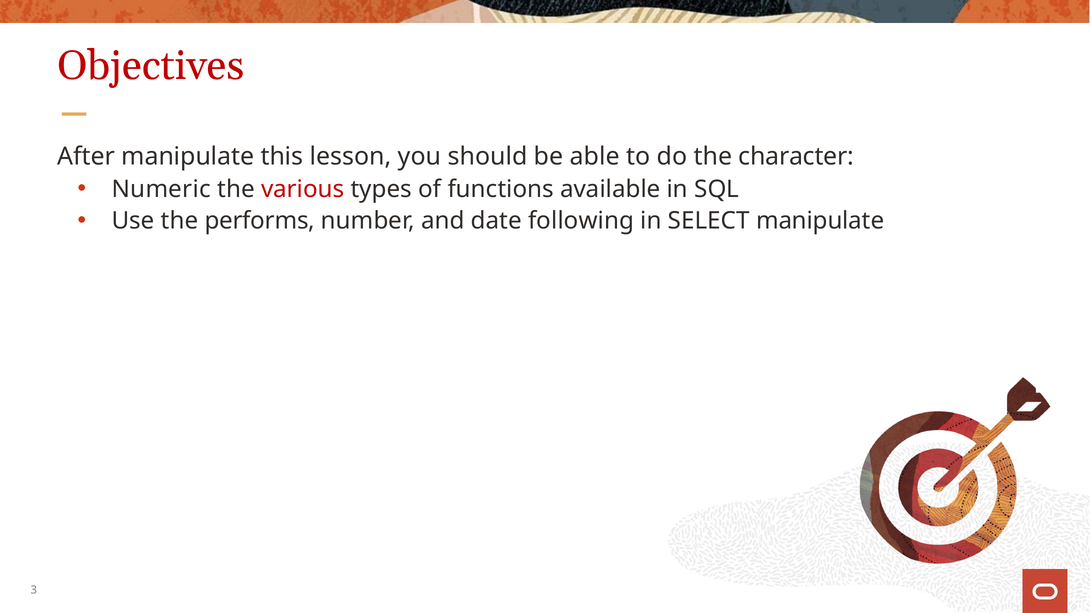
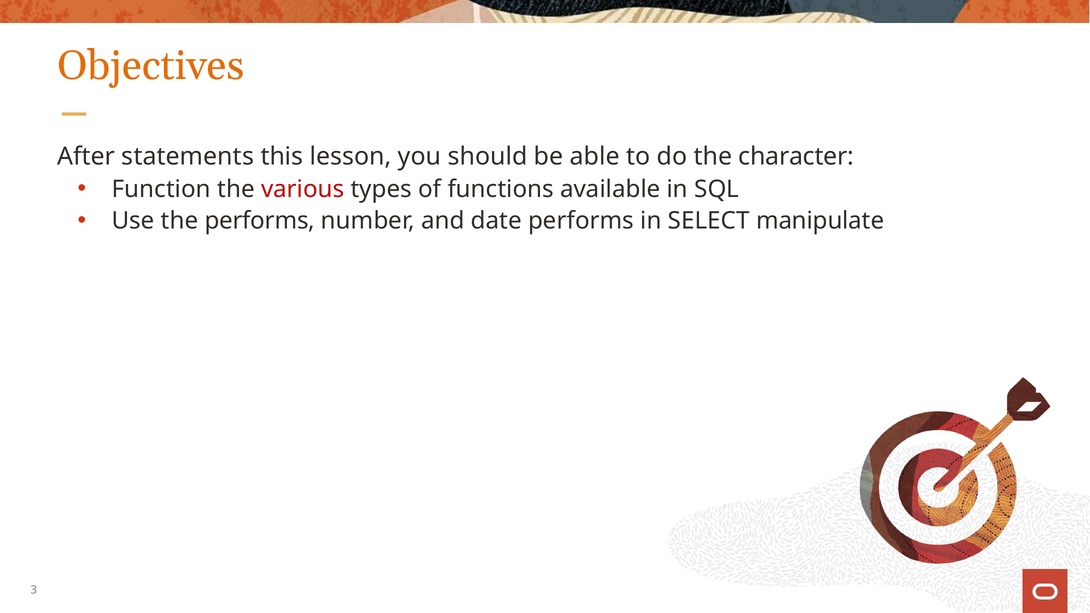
Objectives colour: red -> orange (151, 66)
After manipulate: manipulate -> statements (188, 157)
Numeric: Numeric -> Function (161, 189)
date following: following -> performs (581, 221)
